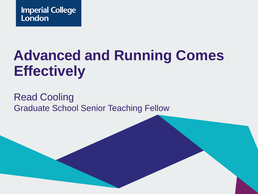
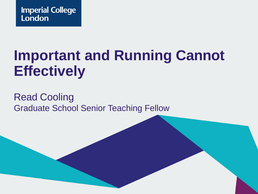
Advanced: Advanced -> Important (47, 56)
Comes: Comes -> Cannot (200, 56)
